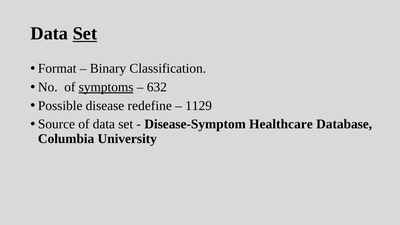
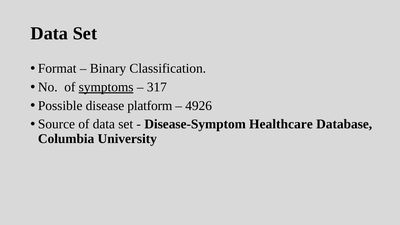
Set underline: present -> none (85, 34)
632: 632 -> 317 (157, 87)
redefine: redefine -> platform (150, 106)
1129: 1129 -> 4926 (199, 106)
